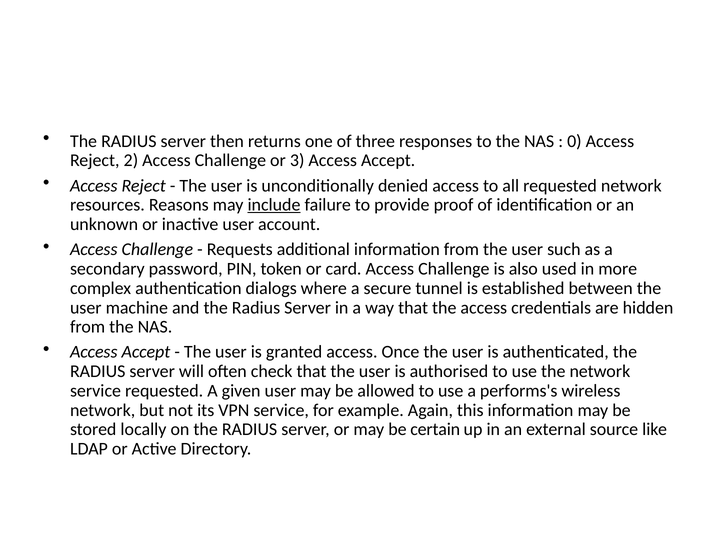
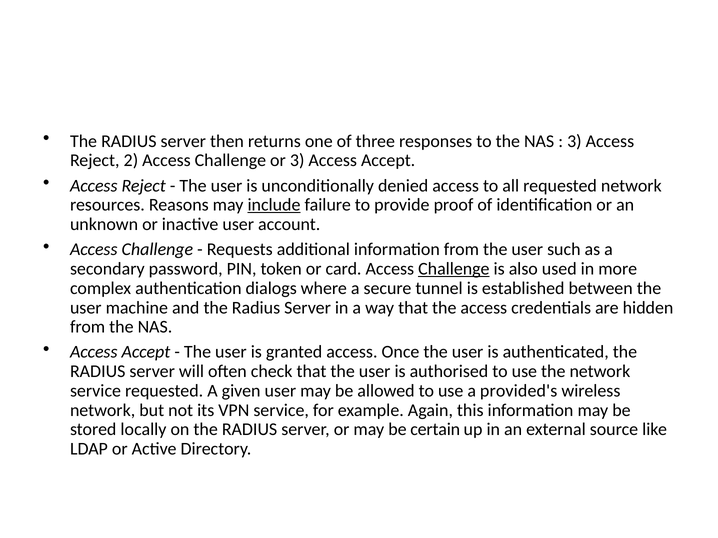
0: 0 -> 3 (574, 141)
Challenge underline: none -> present (454, 269)
performs's: performs's -> provided's (519, 391)
